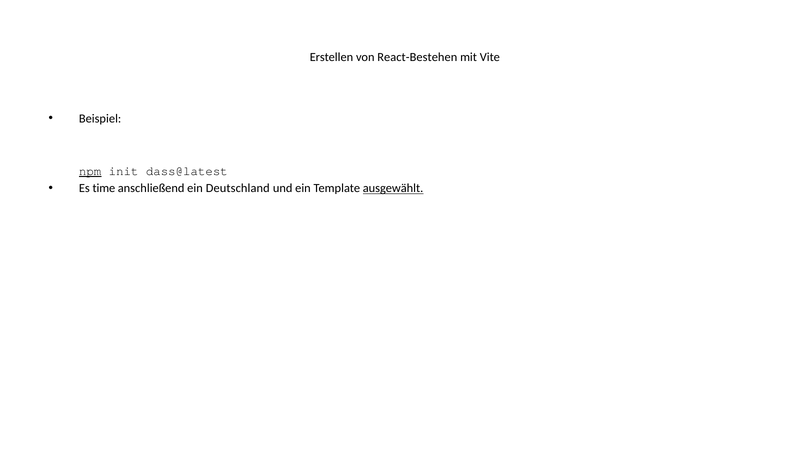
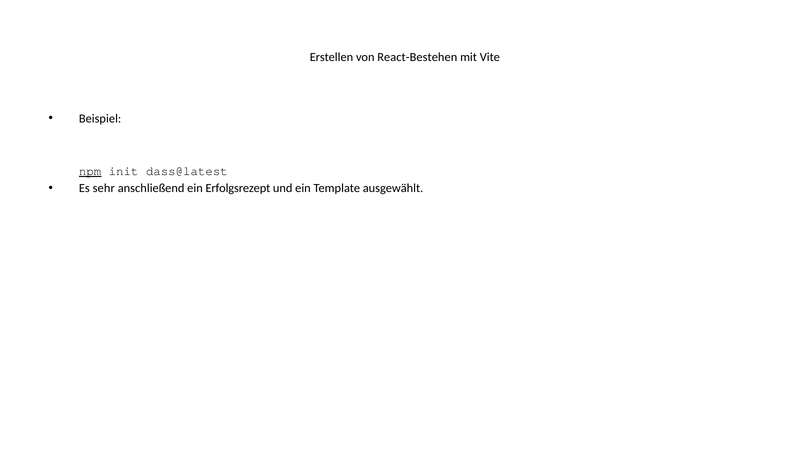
time: time -> sehr (104, 189)
Deutschland: Deutschland -> Erfolgsrezept (238, 189)
ausgewählt underline: present -> none (393, 189)
